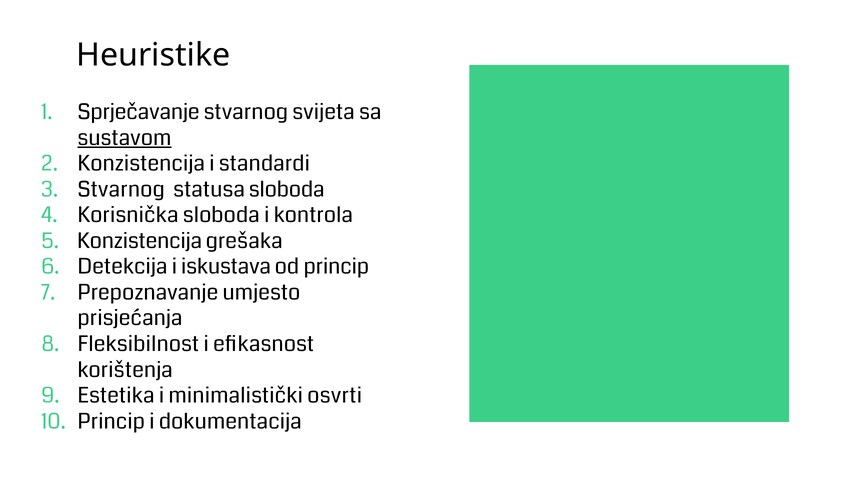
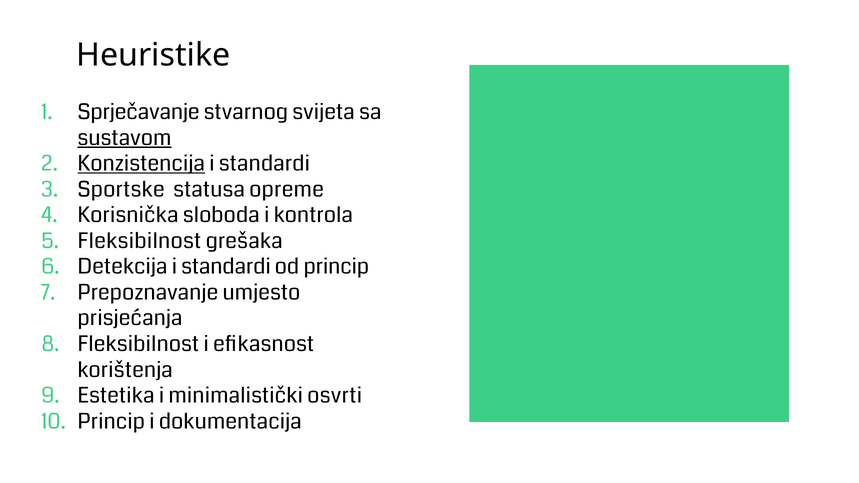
Konzistencija underline: none -> present (141, 164)
Stvarnog: Stvarnog -> Sportske (121, 190)
statusa sloboda: sloboda -> opreme (287, 190)
Konzistencija: Konzistencija -> Fleksibilnost (139, 241)
Detekcija i iskustava: iskustava -> standardi (226, 267)
